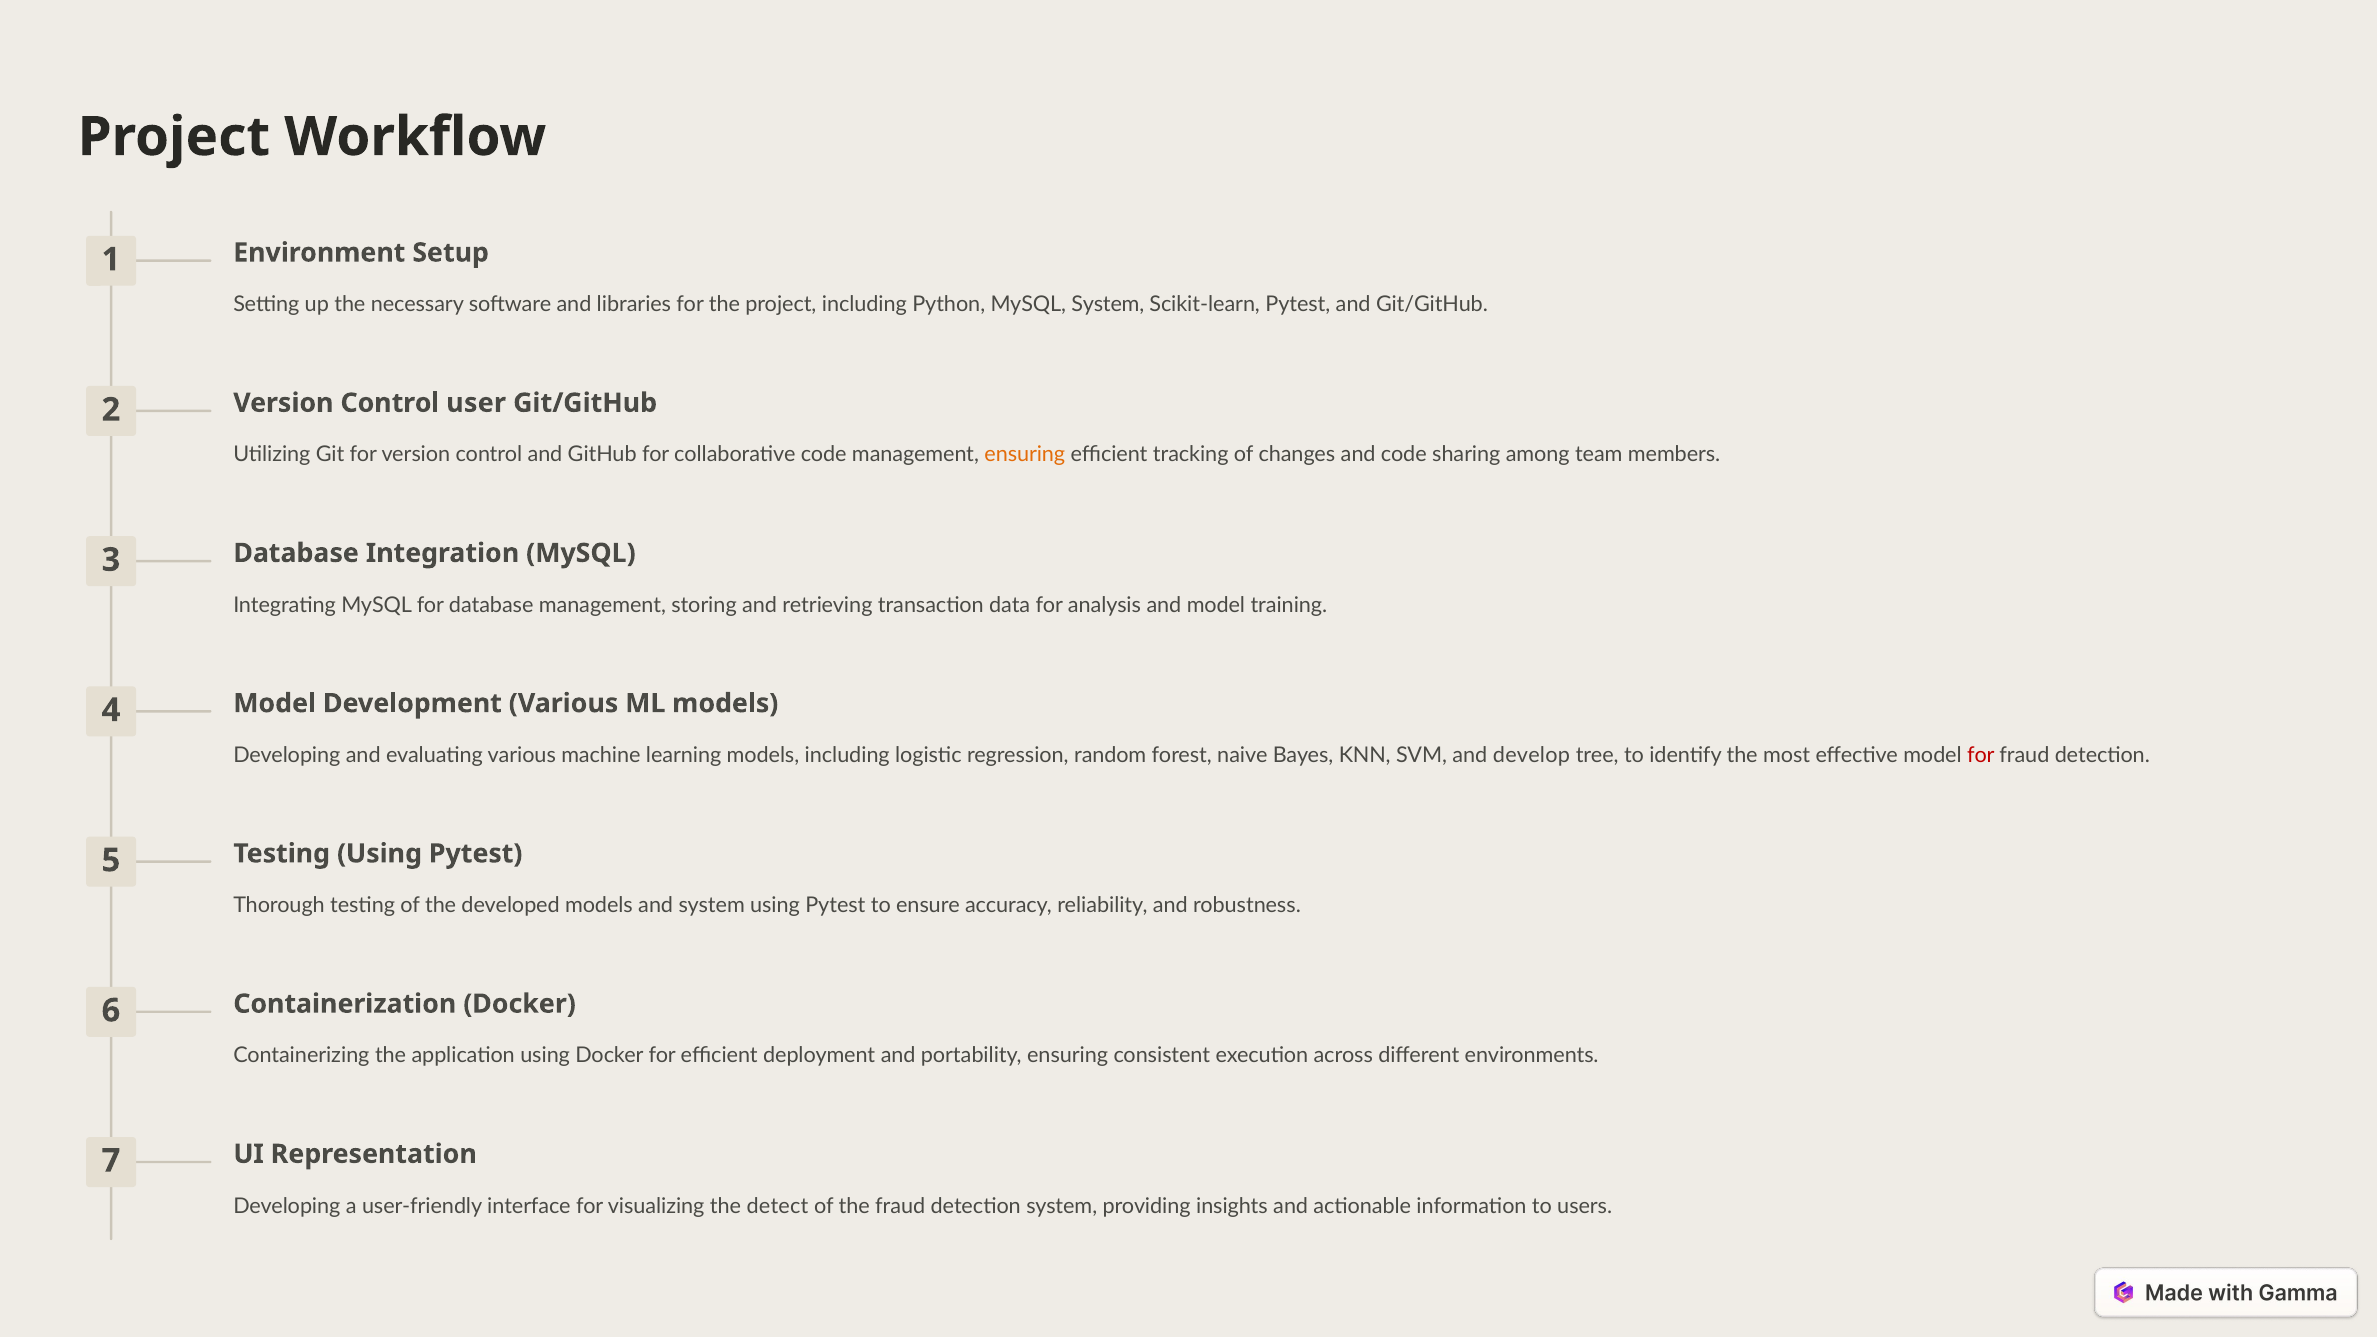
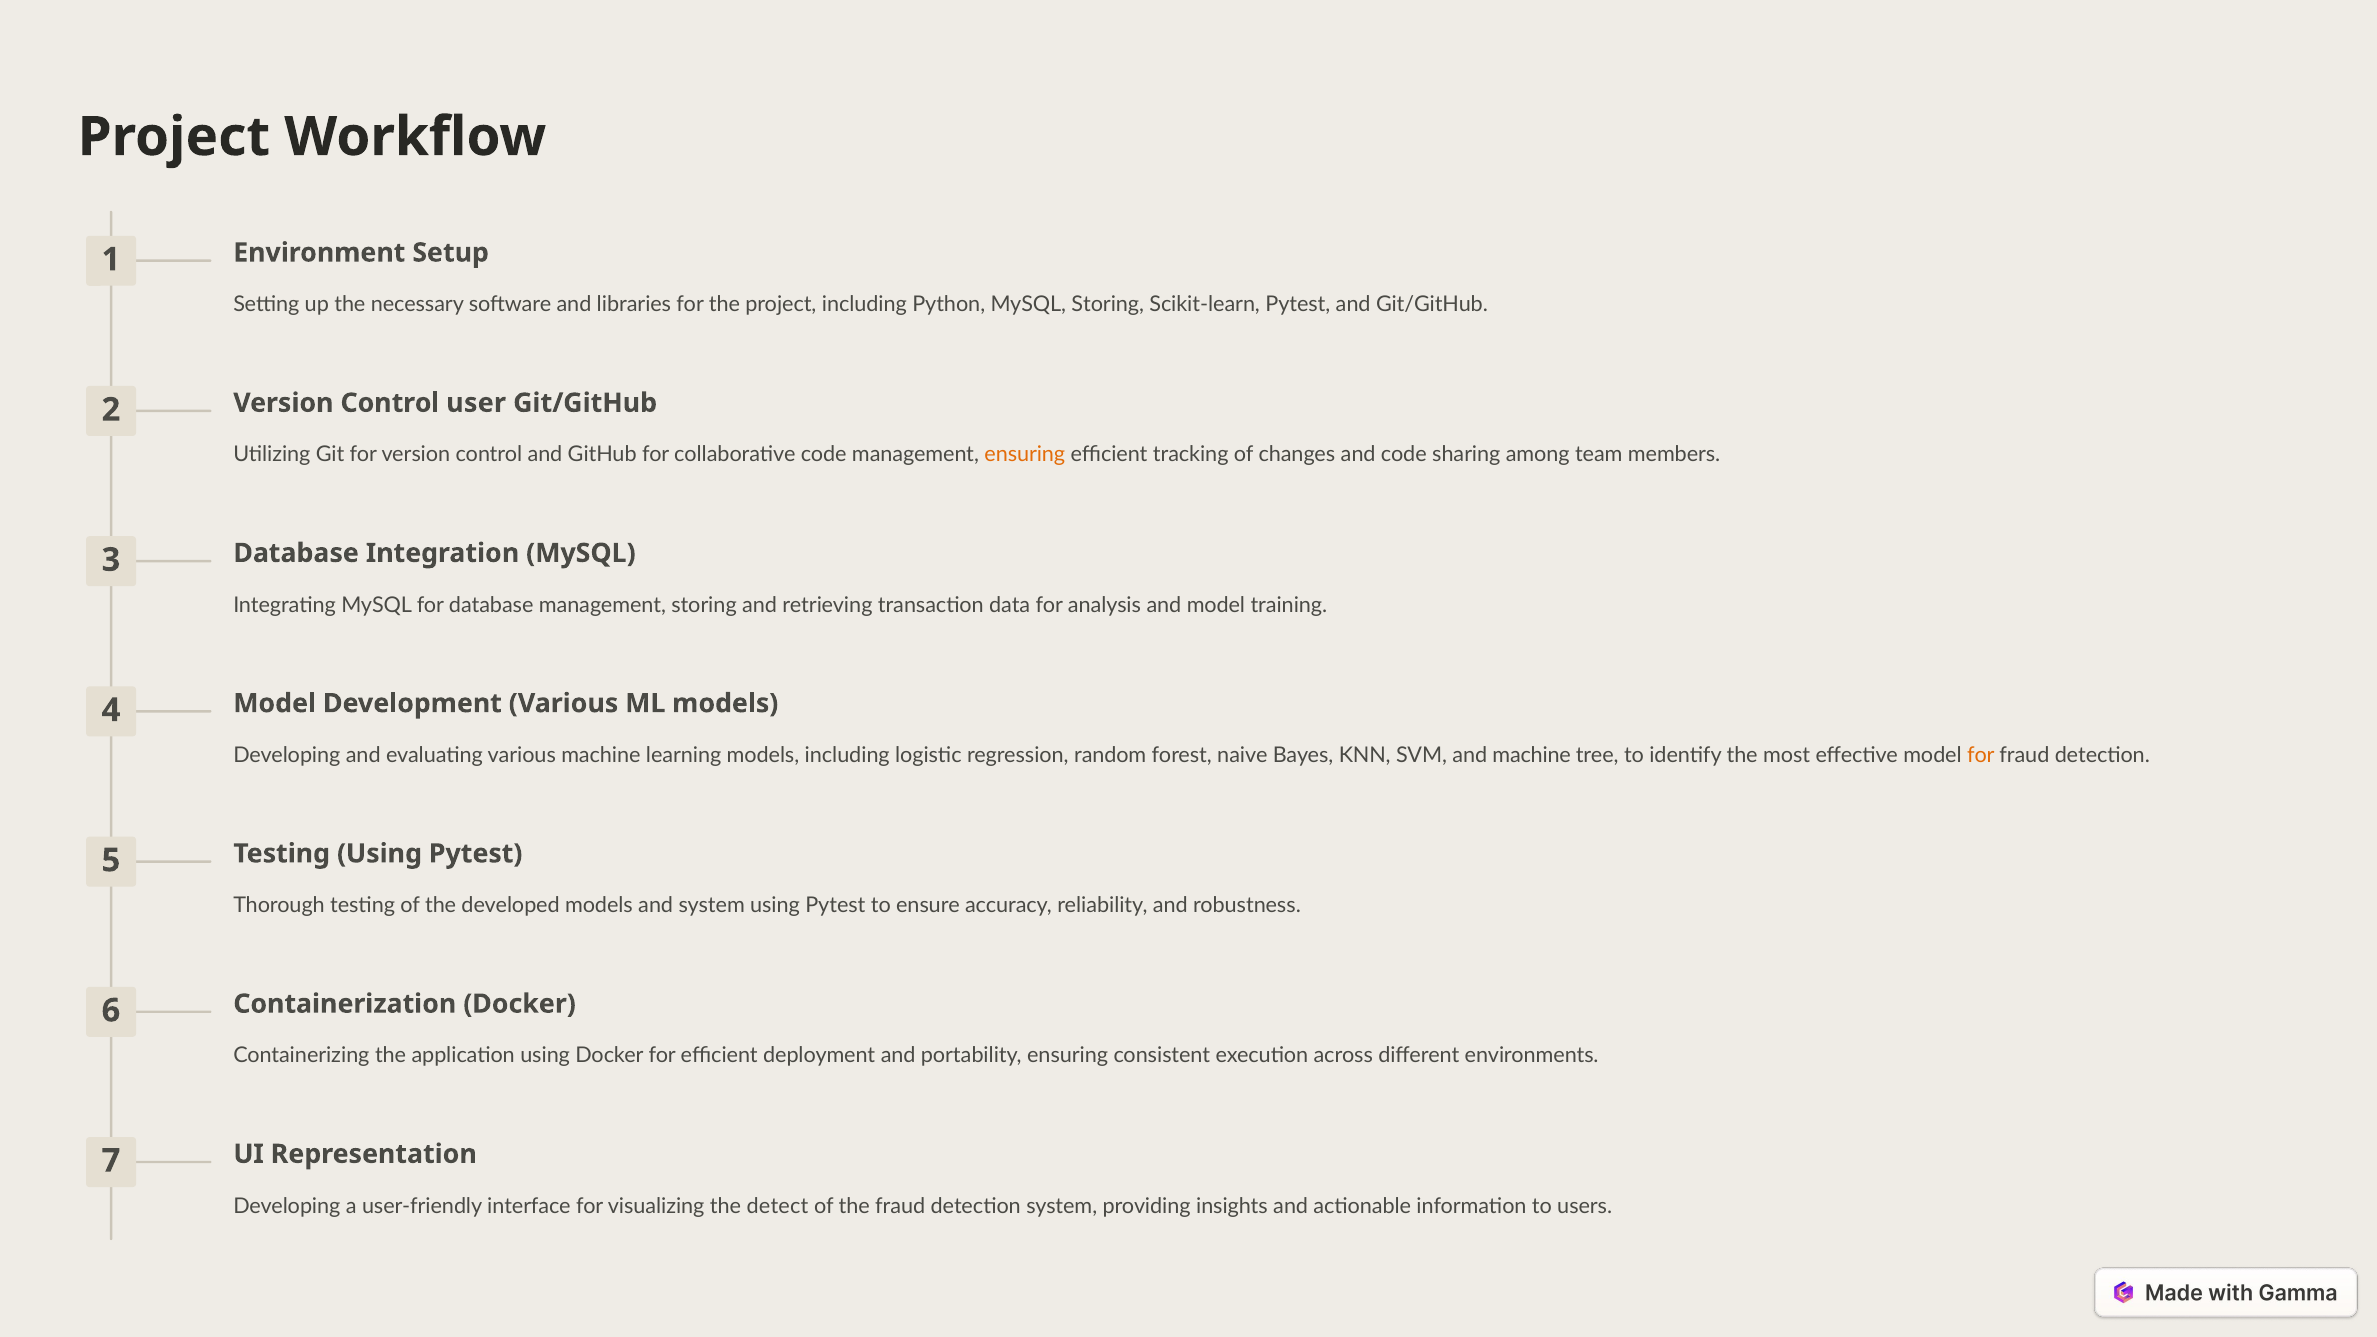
MySQL System: System -> Storing (1108, 305)
and develop: develop -> machine (1532, 755)
for colour: red -> orange (1981, 755)
